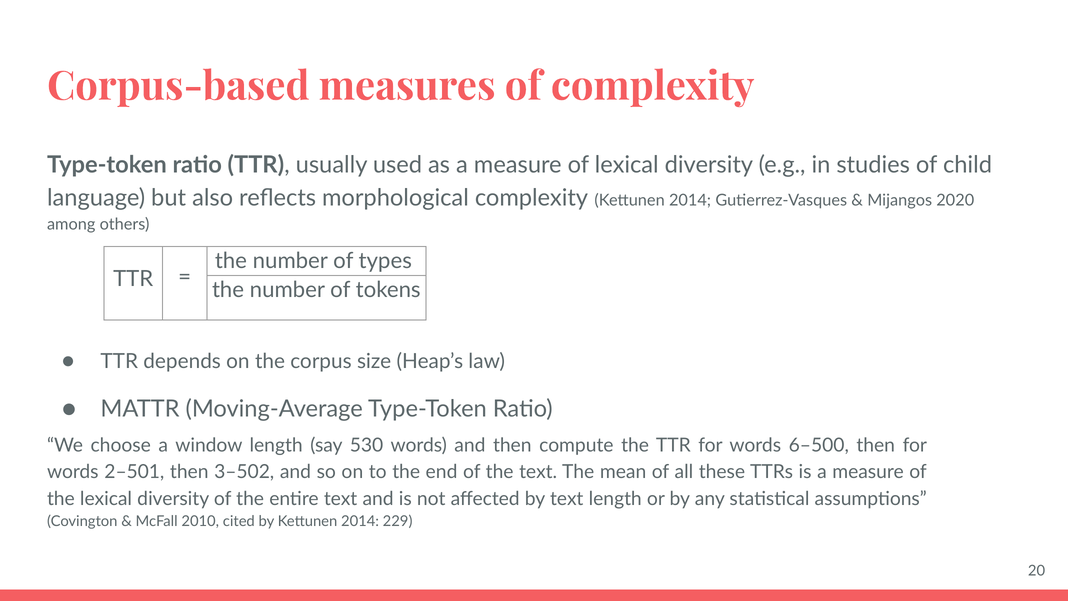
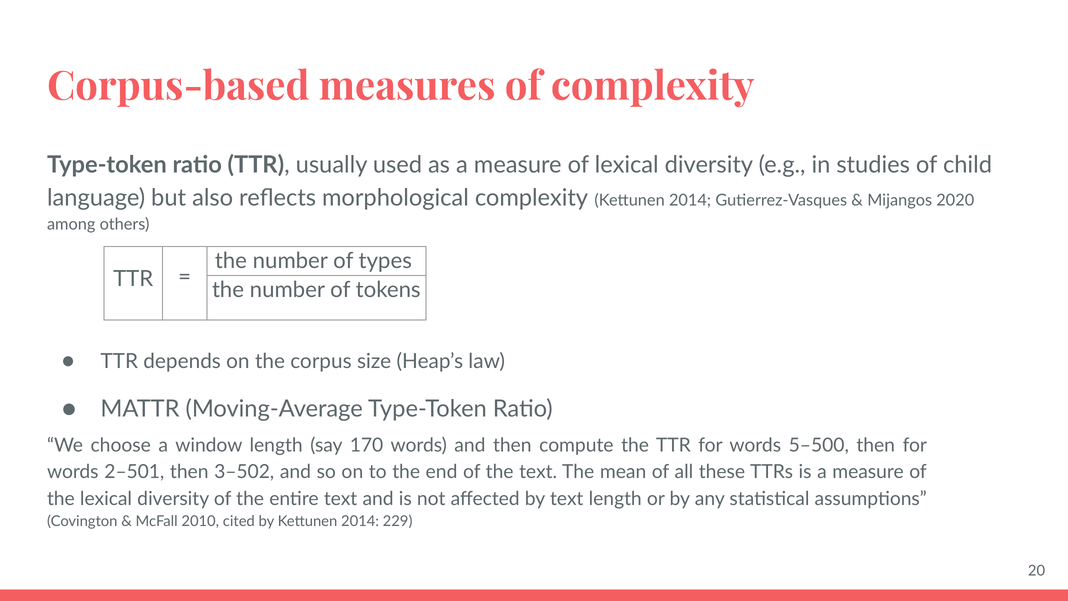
530: 530 -> 170 (366, 445)
6–500: 6–500 -> 5–500 (819, 445)
